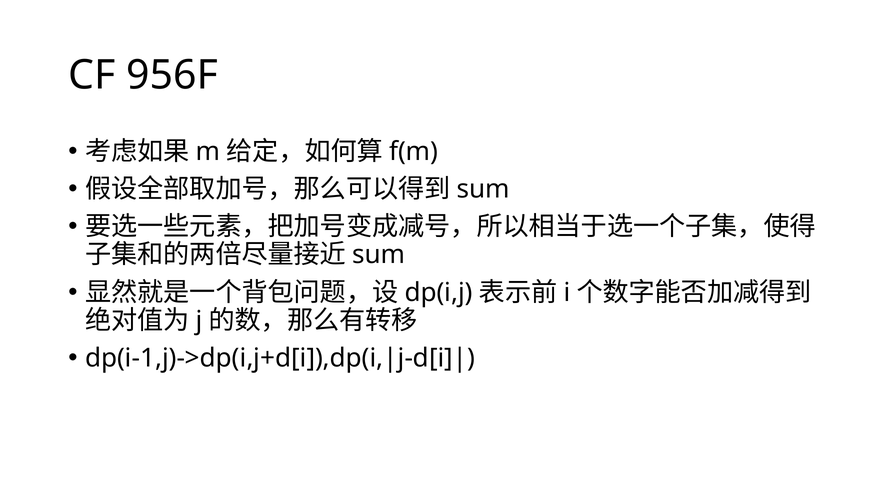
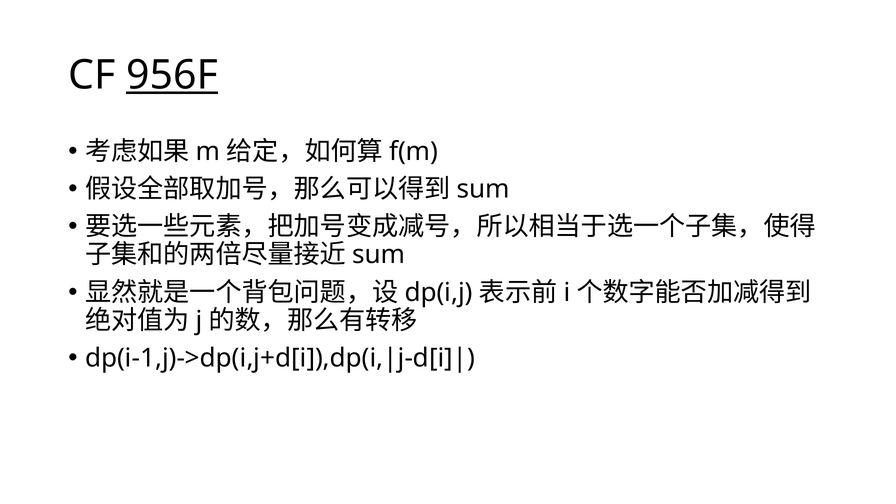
956F underline: none -> present (172, 75)
